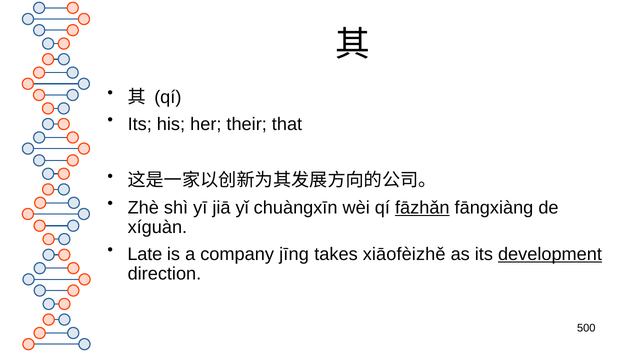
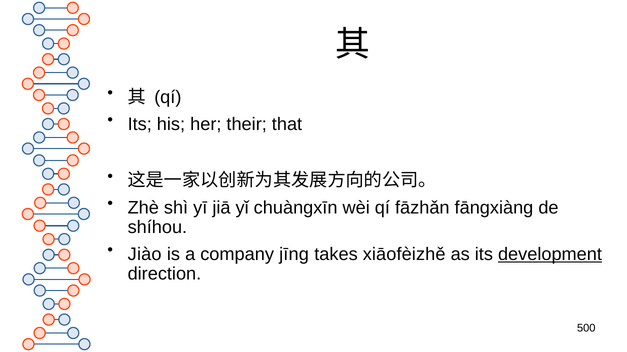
fāzhǎn underline: present -> none (422, 208)
xíguàn: xíguàn -> shíhou (157, 228)
Late: Late -> Jiào (145, 255)
